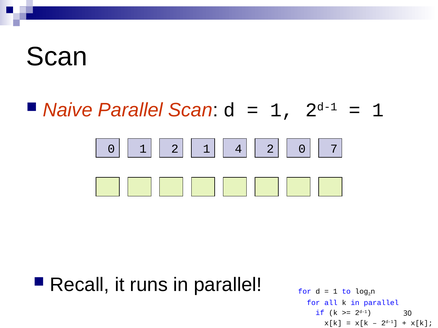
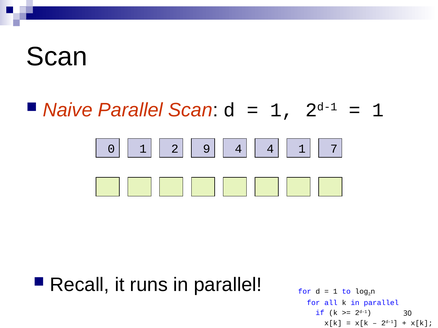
2 1: 1 -> 9 (207, 149)
1 2: 2 -> 4 (270, 149)
4 0: 0 -> 1 (302, 149)
